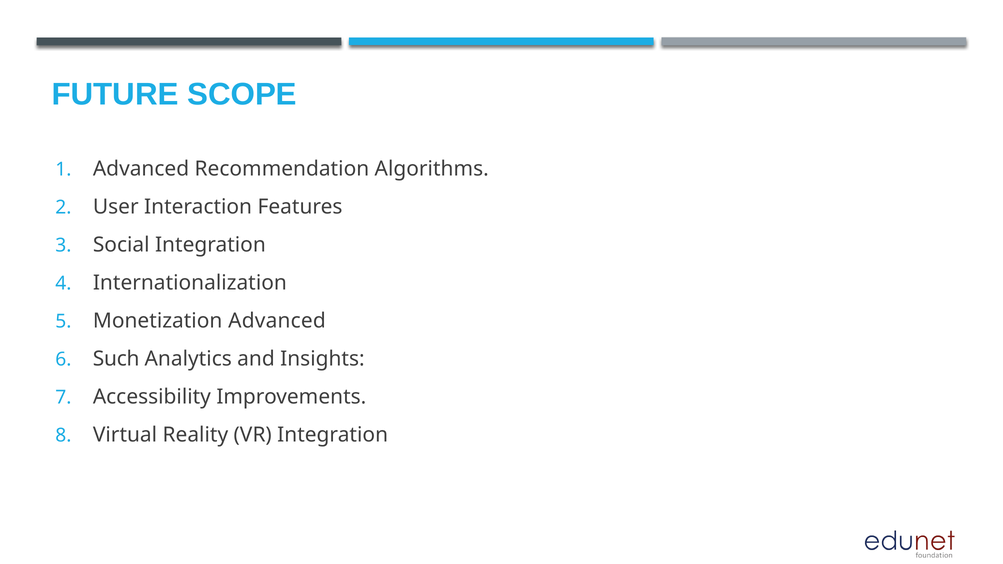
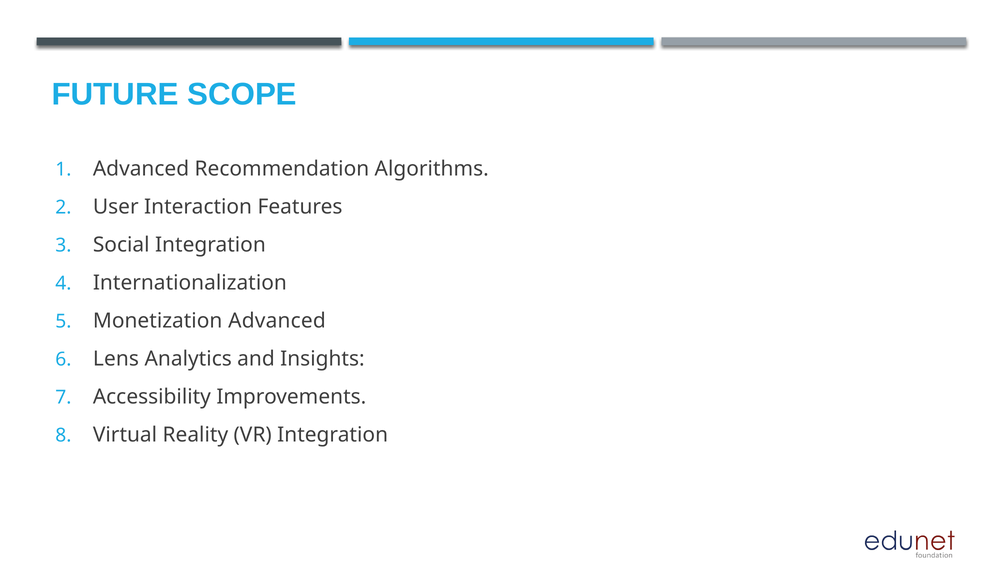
Such: Such -> Lens (116, 359)
